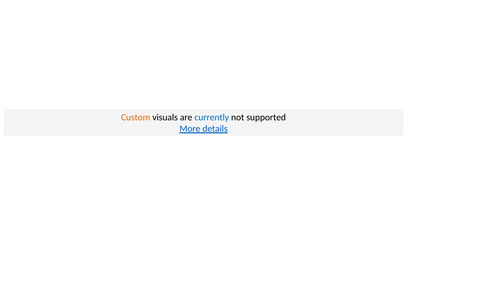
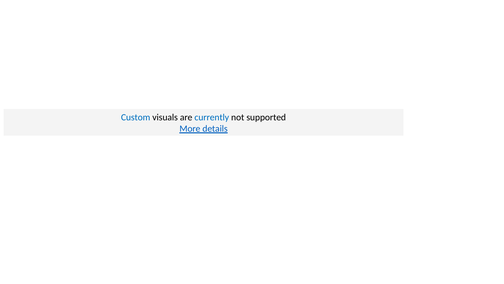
Custom colour: orange -> blue (136, 117)
